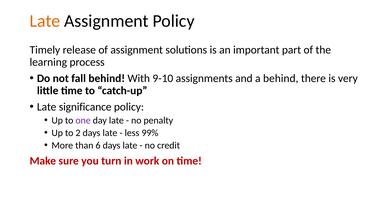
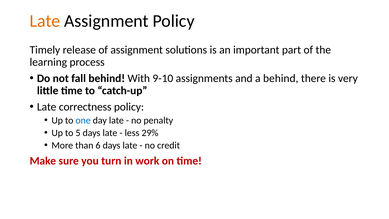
significance: significance -> correctness (85, 107)
one colour: purple -> blue (83, 120)
2: 2 -> 5 (78, 133)
99%: 99% -> 29% (150, 133)
